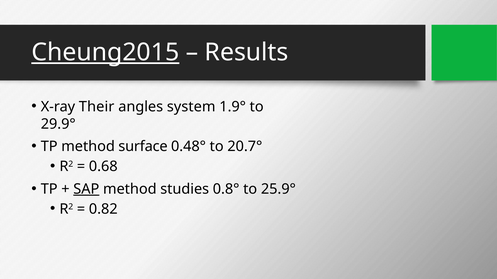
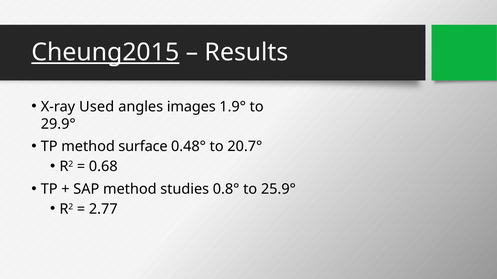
Their: Their -> Used (97, 107)
system: system -> images (191, 107)
SAP underline: present -> none (86, 189)
0.82: 0.82 -> 2.77 (103, 209)
